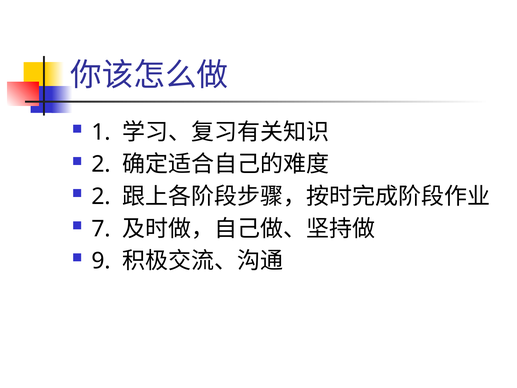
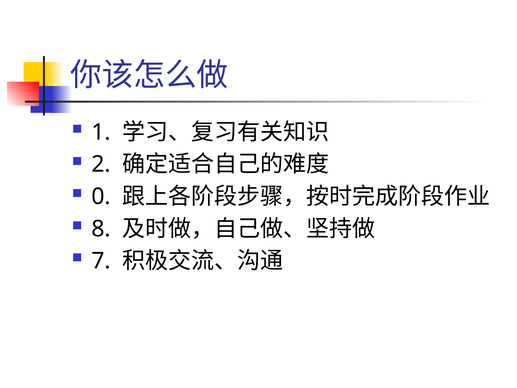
2: 2 -> 0 (101, 196)
7: 7 -> 8 (101, 229)
9: 9 -> 7 (101, 261)
